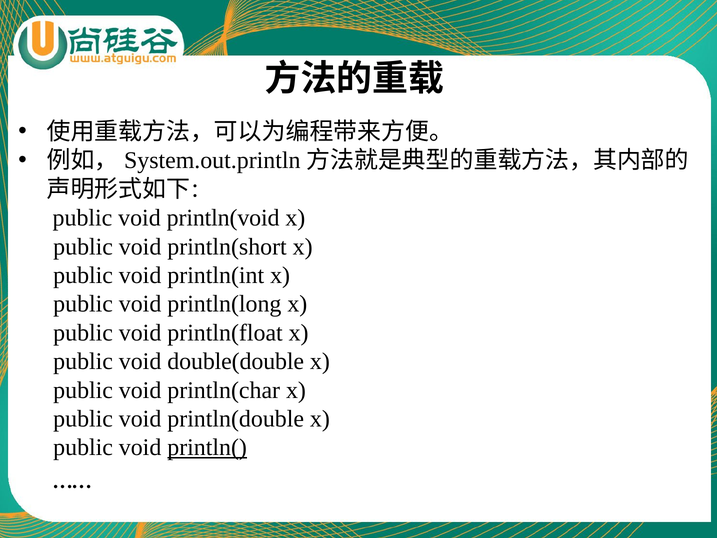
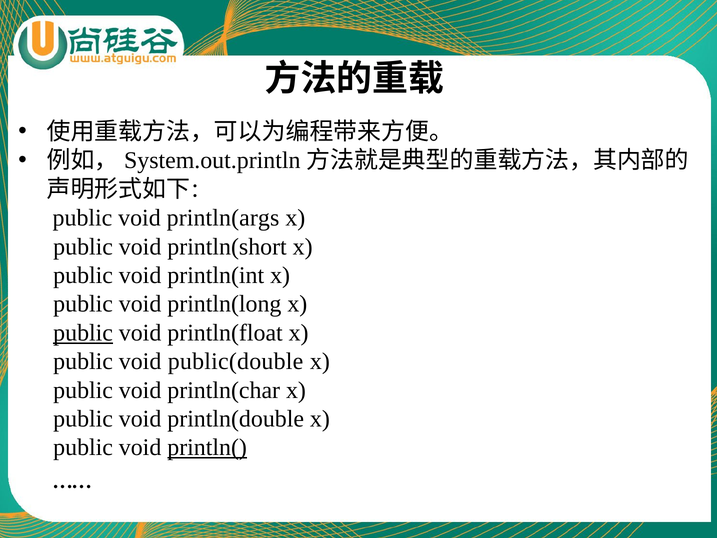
println(void: println(void -> println(args (223, 218)
public underline: none -> present (83, 333)
double(double: double(double -> public(double (236, 361)
